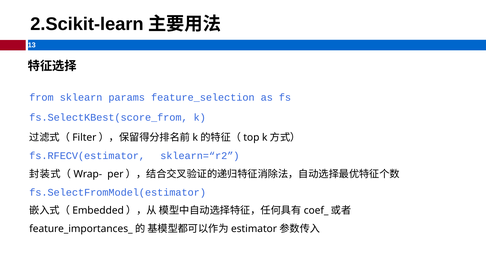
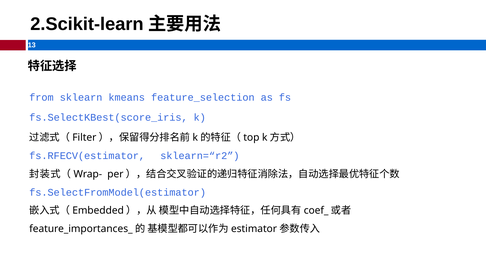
params: params -> kmeans (127, 97)
fs.SelectKBest(score_from: fs.SelectKBest(score_from -> fs.SelectKBest(score_iris (108, 117)
